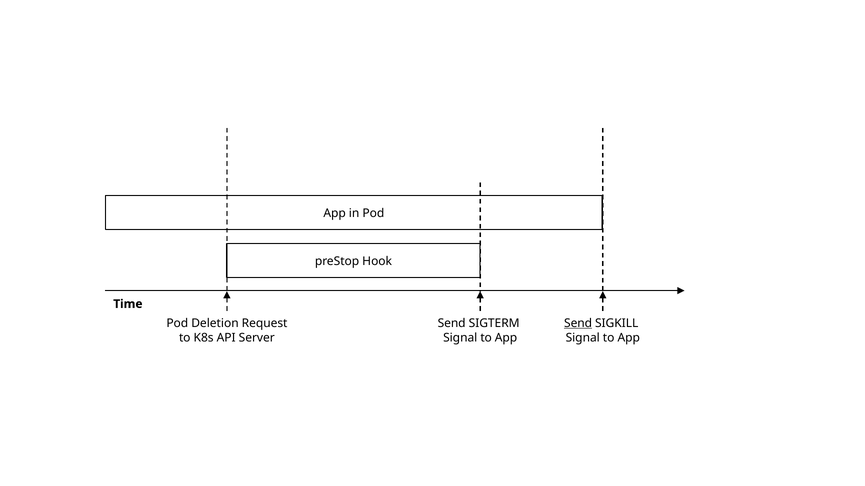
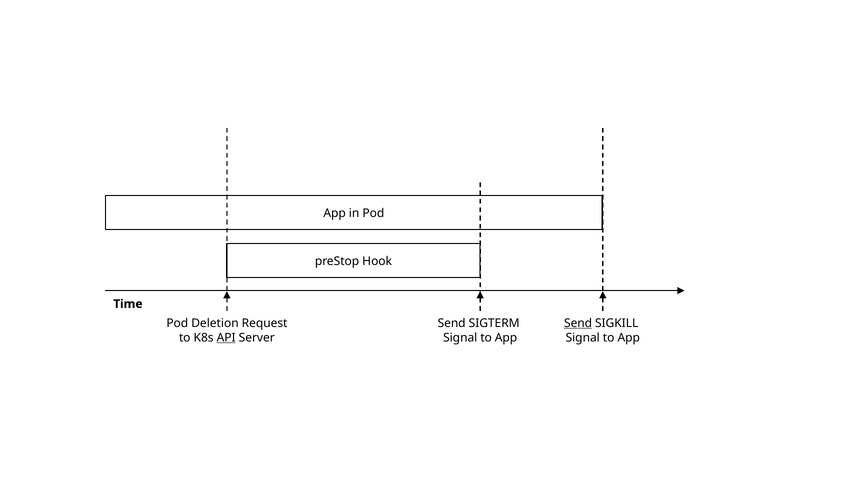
API underline: none -> present (226, 338)
